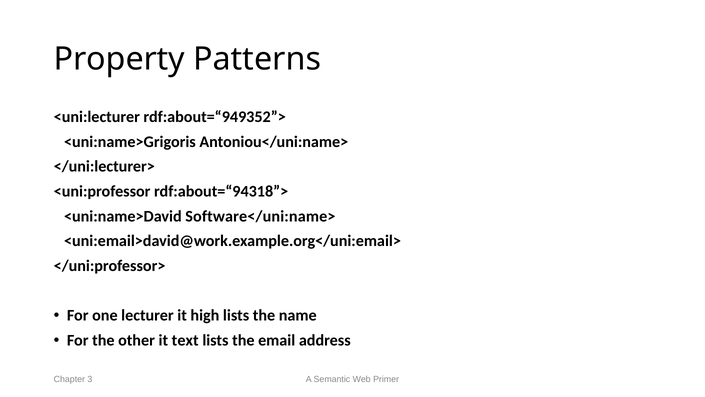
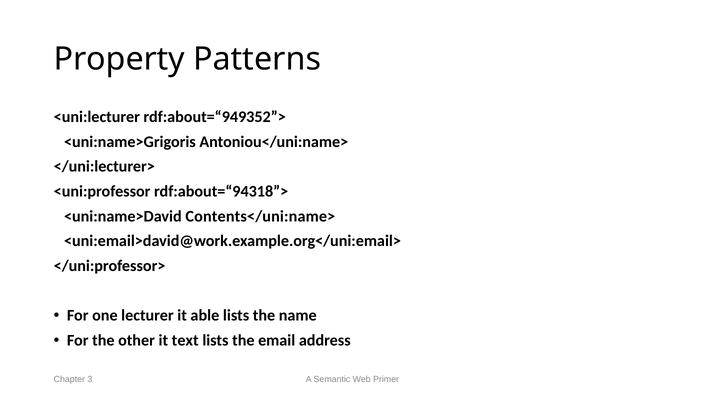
Software</uni:name>: Software</uni:name> -> Contents</uni:name> (260, 216)
high: high -> able (205, 315)
